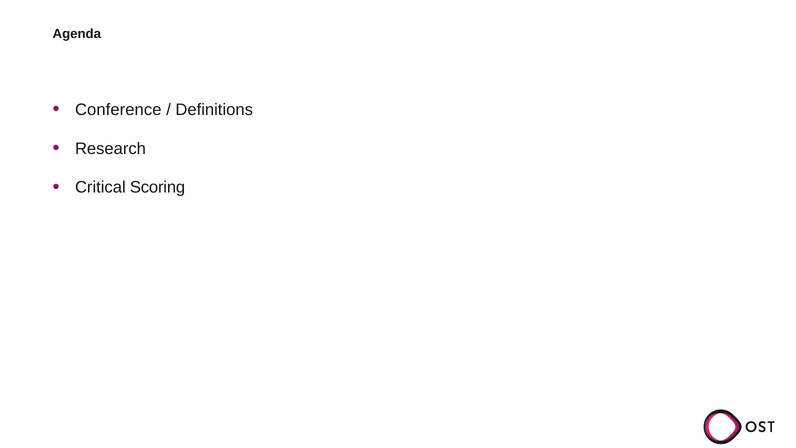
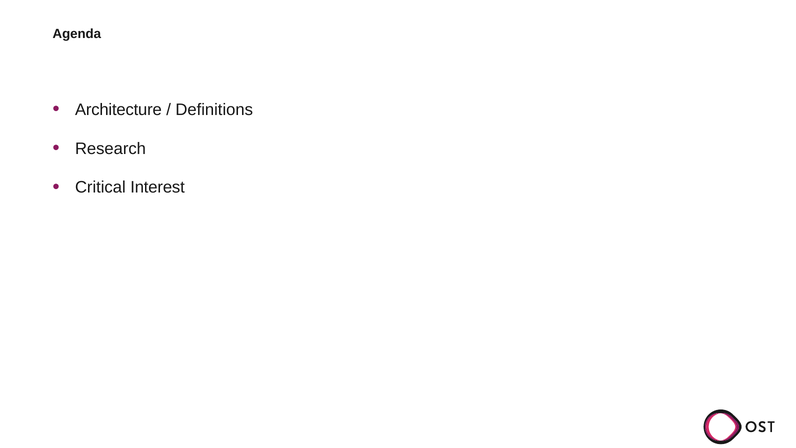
Conference: Conference -> Architecture (118, 110)
Scoring: Scoring -> Interest (158, 187)
